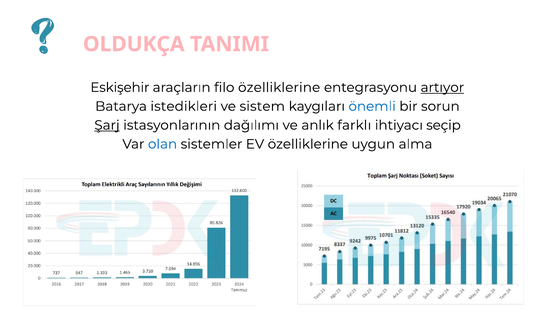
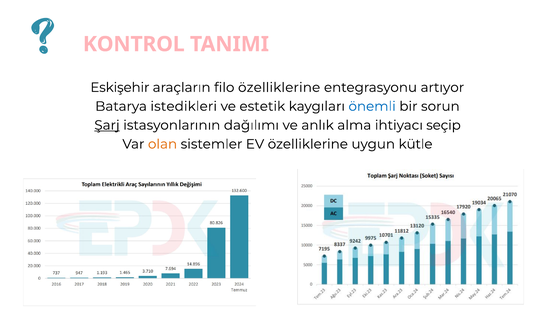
OLDUKÇA: OLDUKÇA -> KONTROL (134, 44)
artıyor underline: present -> none (442, 88)
sistem: sistem -> estetik (262, 106)
farklı: farklı -> alma (354, 125)
olan colour: blue -> orange (163, 144)
alma: alma -> kütle (416, 144)
